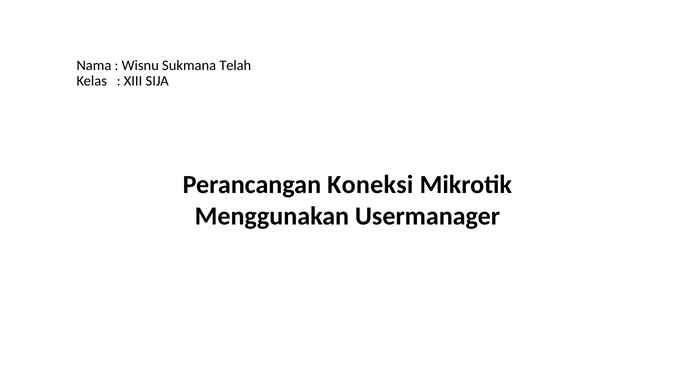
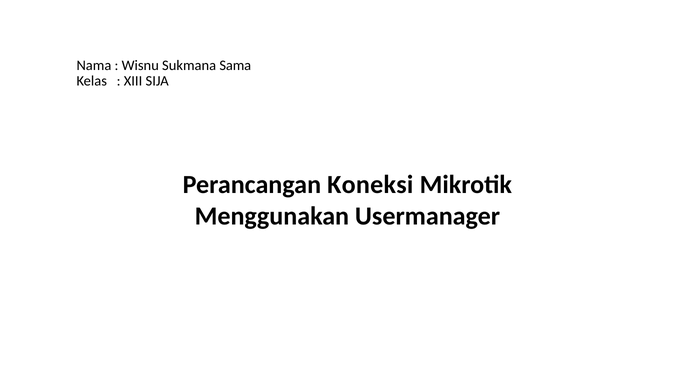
Telah: Telah -> Sama (235, 65)
